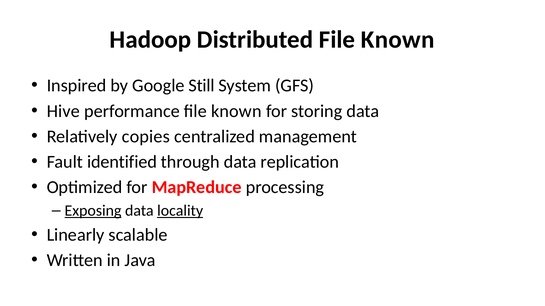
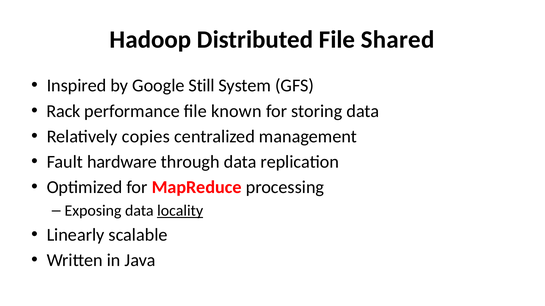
Distributed File Known: Known -> Shared (398, 40)
Hive: Hive -> Rack (64, 111)
identified: identified -> hardware (122, 162)
Exposing underline: present -> none (93, 211)
